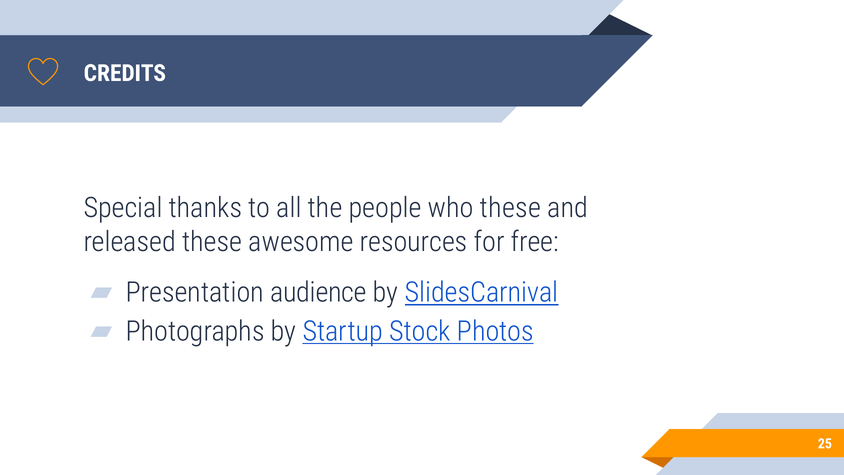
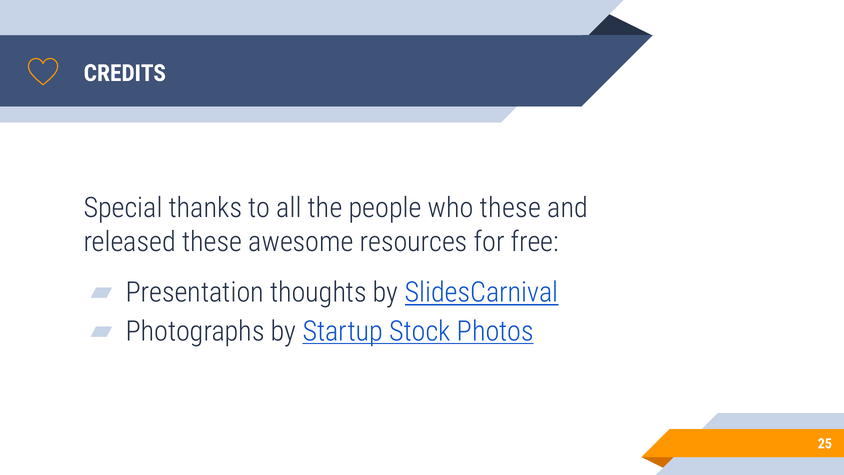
audience: audience -> thoughts (318, 292)
